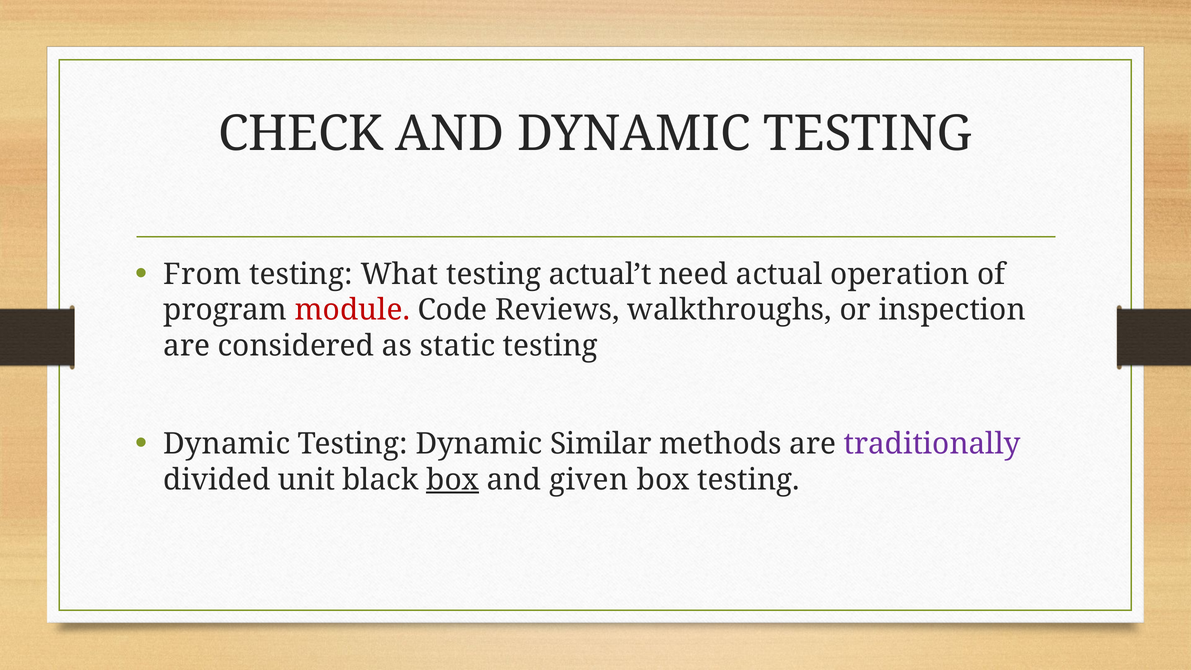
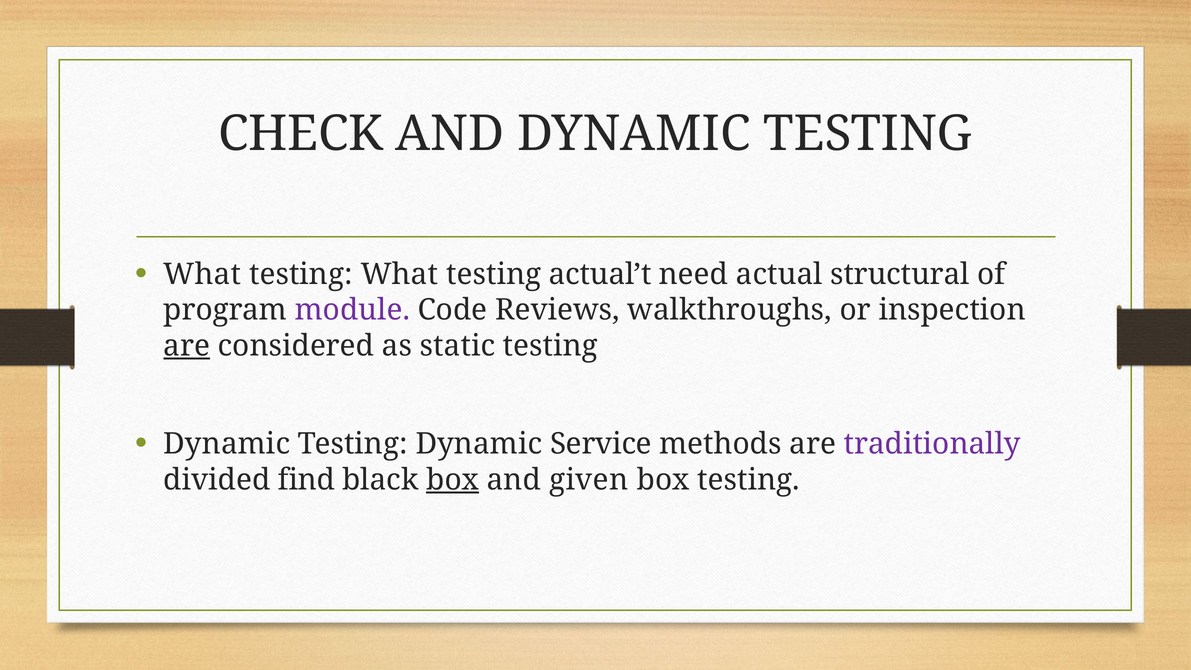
From: From -> What (202, 274)
operation: operation -> structural (900, 274)
module colour: red -> purple (352, 310)
are underline: none -> present (187, 346)
Similar: Similar -> Service (601, 444)
unit: unit -> find (306, 480)
